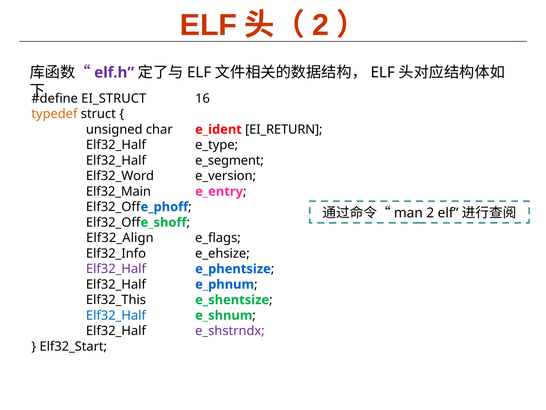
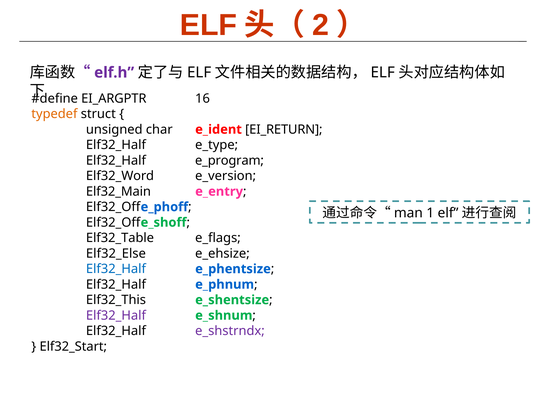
EI_STRUCT: EI_STRUCT -> EI_ARGPTR (114, 98)
e_segment: e_segment -> e_program (229, 160)
2: 2 -> 1 (430, 213)
Elf32_Align: Elf32_Align -> Elf32_Table (120, 238)
Elf32_Info: Elf32_Info -> Elf32_Else (116, 253)
Elf32_Half colour: purple -> blue (116, 269)
Elf32_Half colour: blue -> purple (116, 315)
